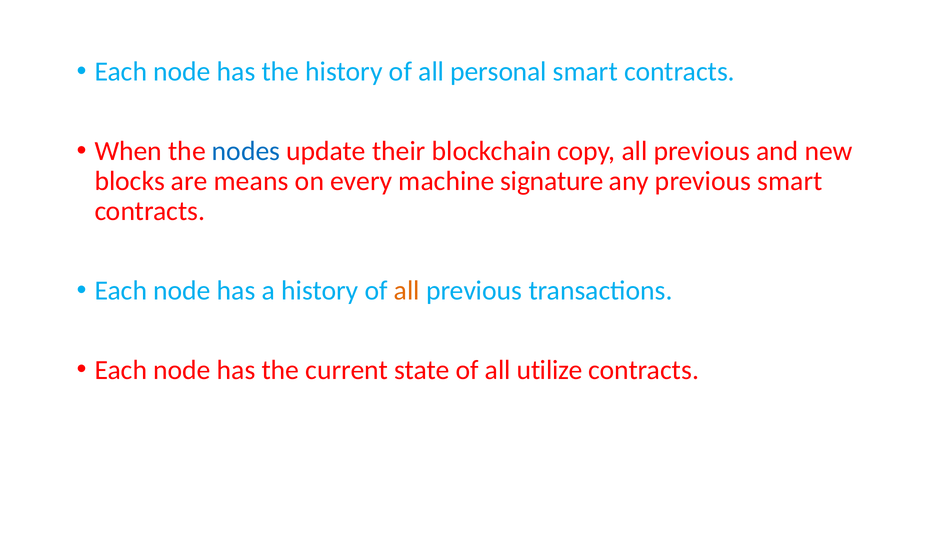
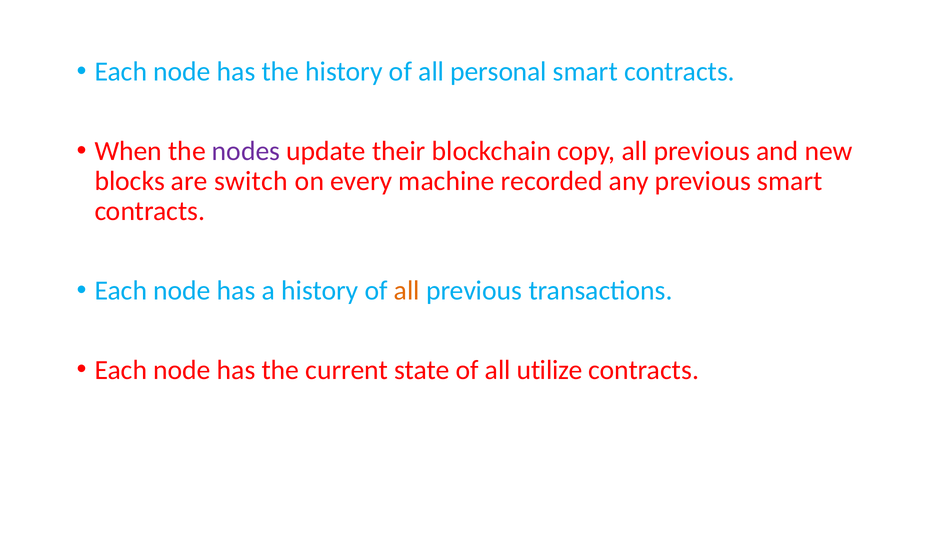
nodes colour: blue -> purple (246, 151)
means: means -> switch (251, 181)
signature: signature -> recorded (552, 181)
